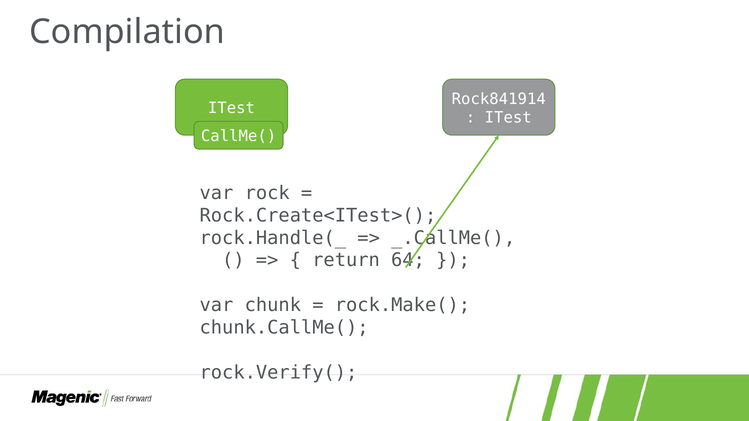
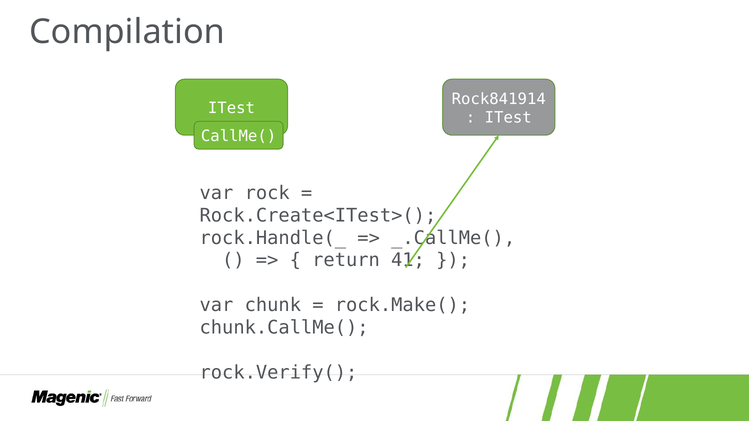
64: 64 -> 41 (408, 260)
